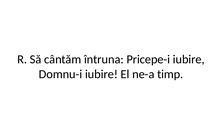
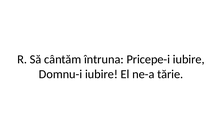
timp: timp -> tărie (170, 74)
